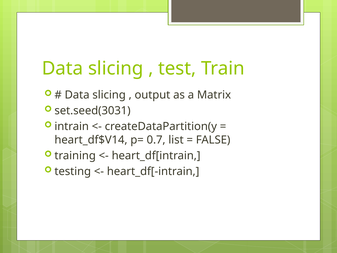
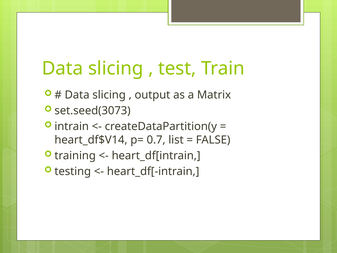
set.seed(3031: set.seed(3031 -> set.seed(3073 (93, 111)
